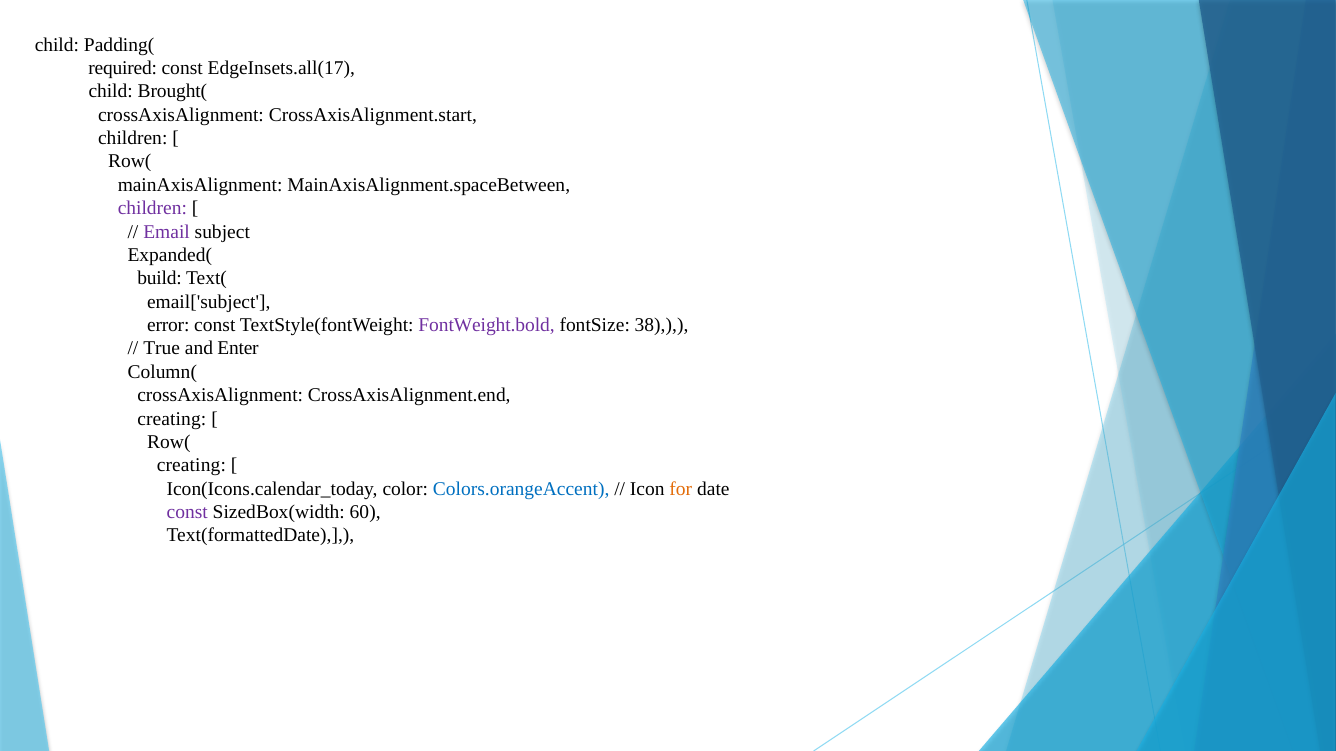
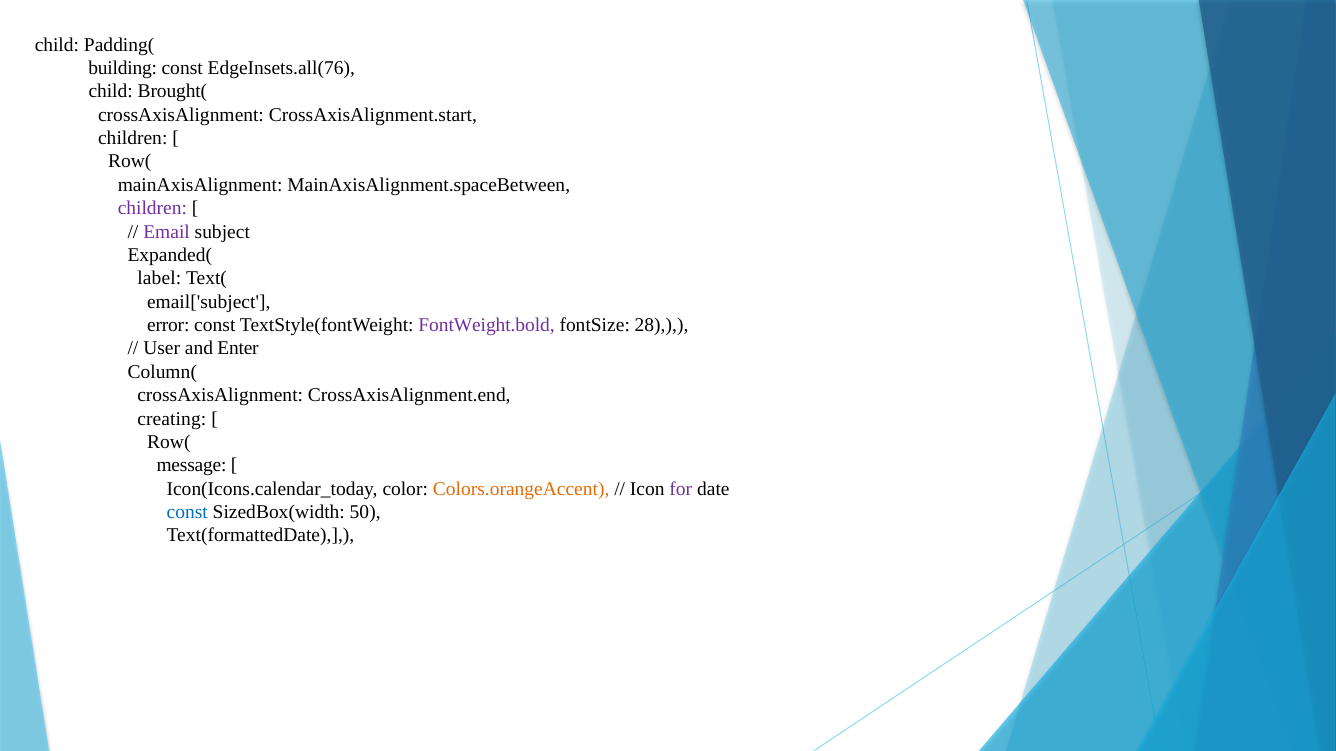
required: required -> building (123, 68)
EdgeInsets.all(17: EdgeInsets.all(17 -> EdgeInsets.all(76 (281, 68)
build: build -> label (159, 279)
38: 38 -> 28 (662, 325)
True: True -> User (162, 349)
creating: creating -> message (192, 466)
Colors.orangeAccent colour: blue -> orange (521, 489)
for colour: orange -> purple (681, 489)
const colour: purple -> blue (187, 513)
60: 60 -> 50 (365, 513)
